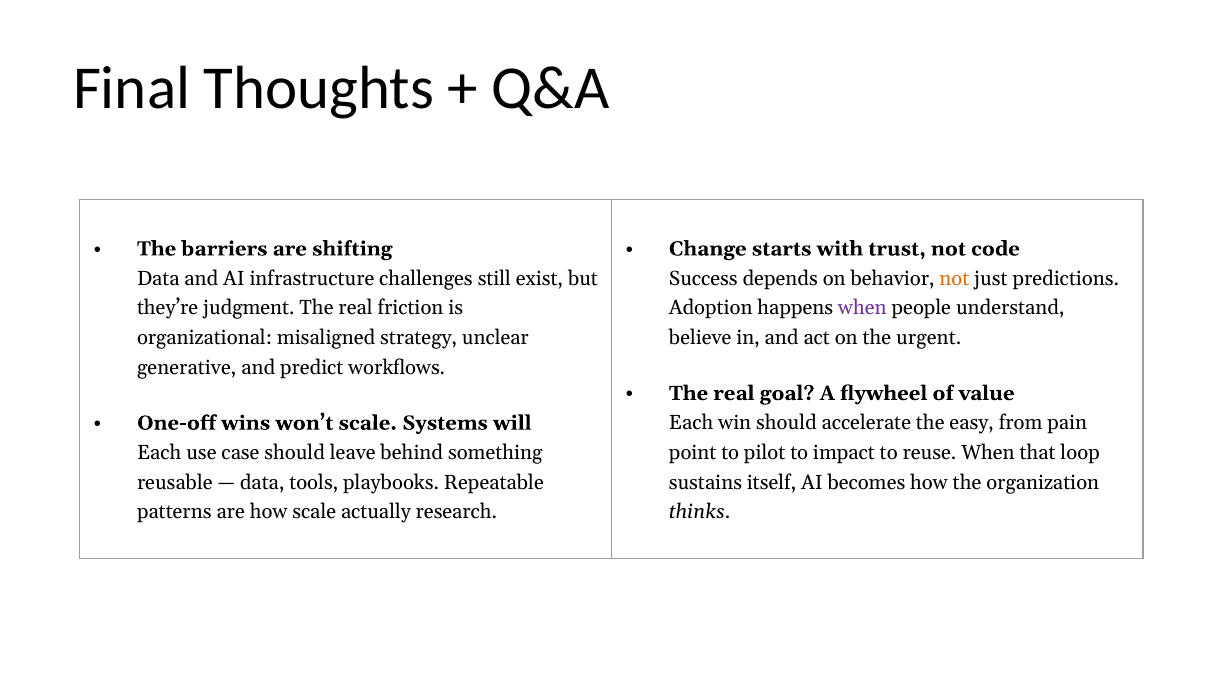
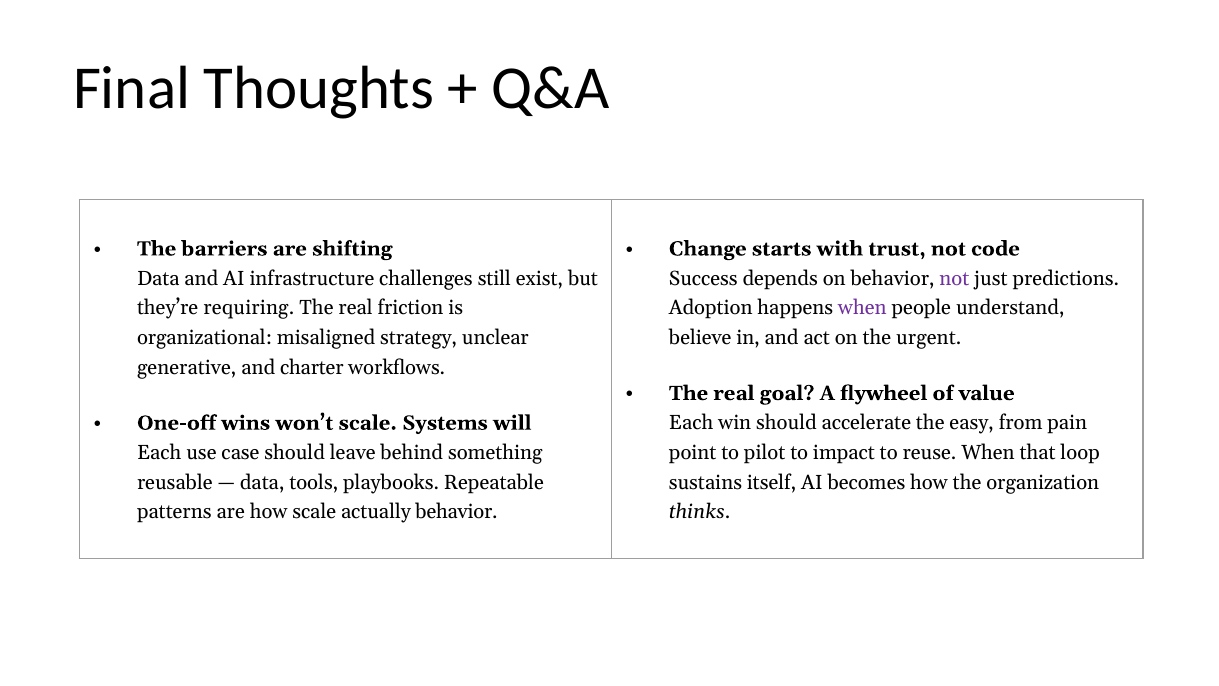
not colour: orange -> purple (954, 278)
judgment: judgment -> requiring (249, 308)
predict: predict -> charter (312, 367)
actually research: research -> behavior (456, 512)
